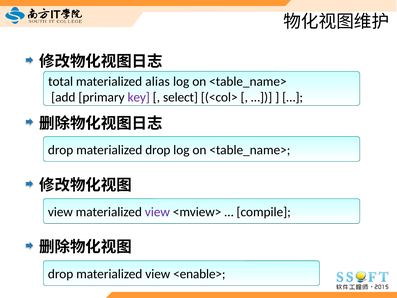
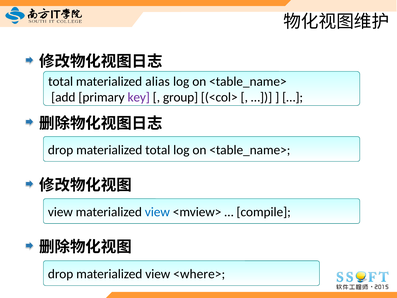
select: select -> group (181, 97)
materialized drop: drop -> total (158, 150)
view colour: purple -> blue (157, 212)
<enable>: <enable> -> <where> (199, 274)
